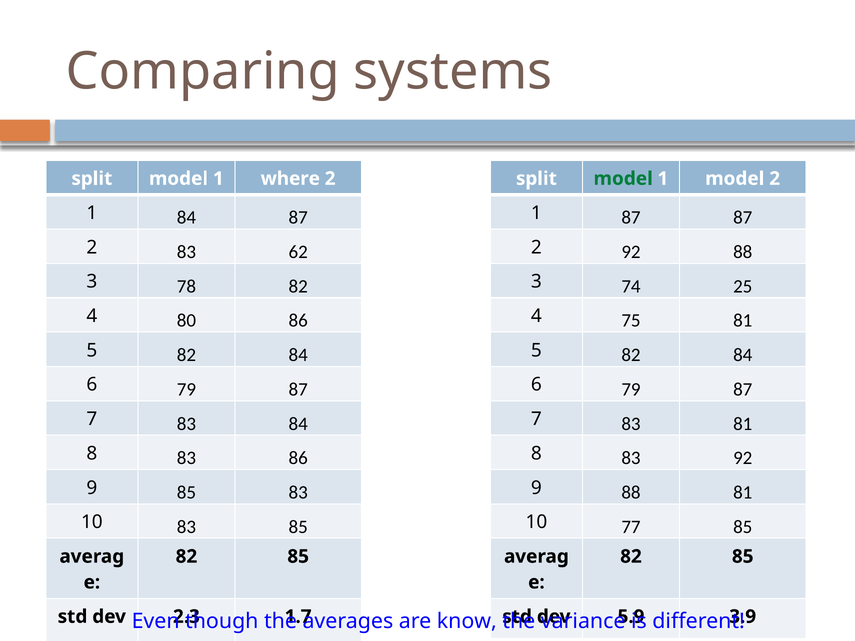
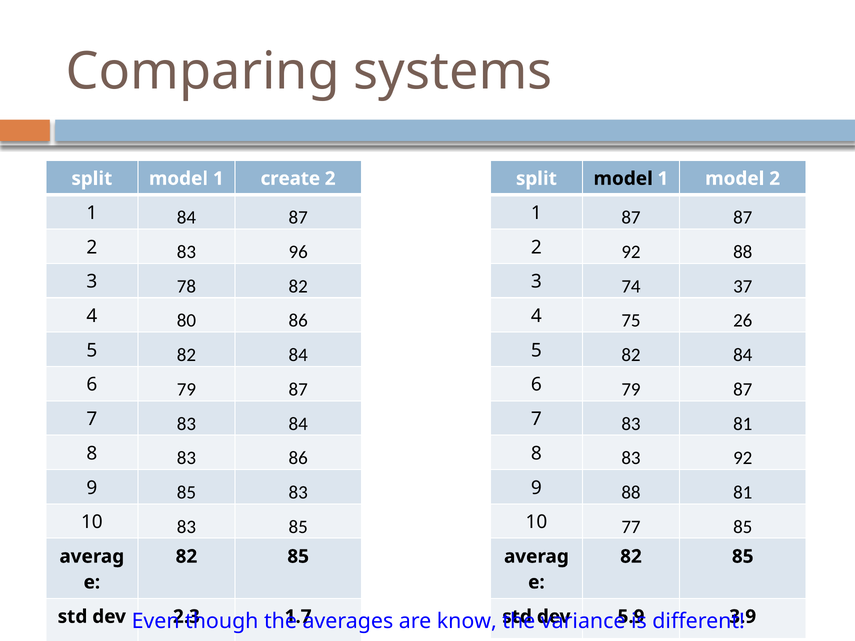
where: where -> create (290, 179)
model colour: green -> black (623, 179)
62: 62 -> 96 (298, 252)
25: 25 -> 37 (743, 286)
75 81: 81 -> 26 (743, 321)
